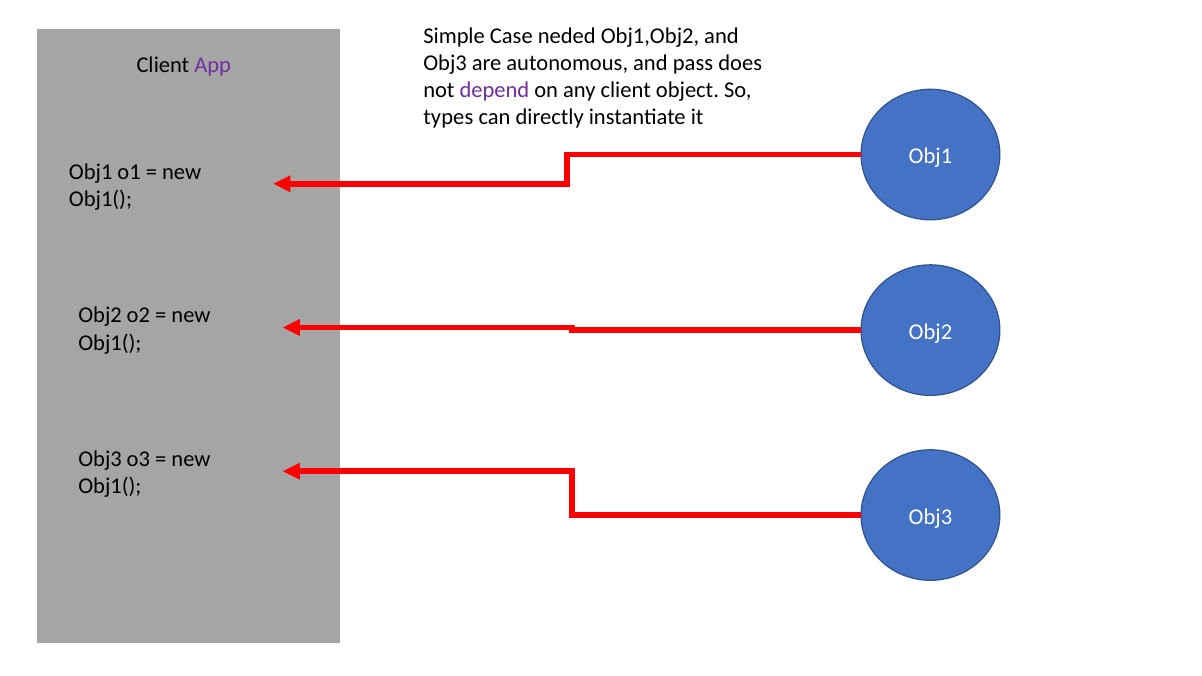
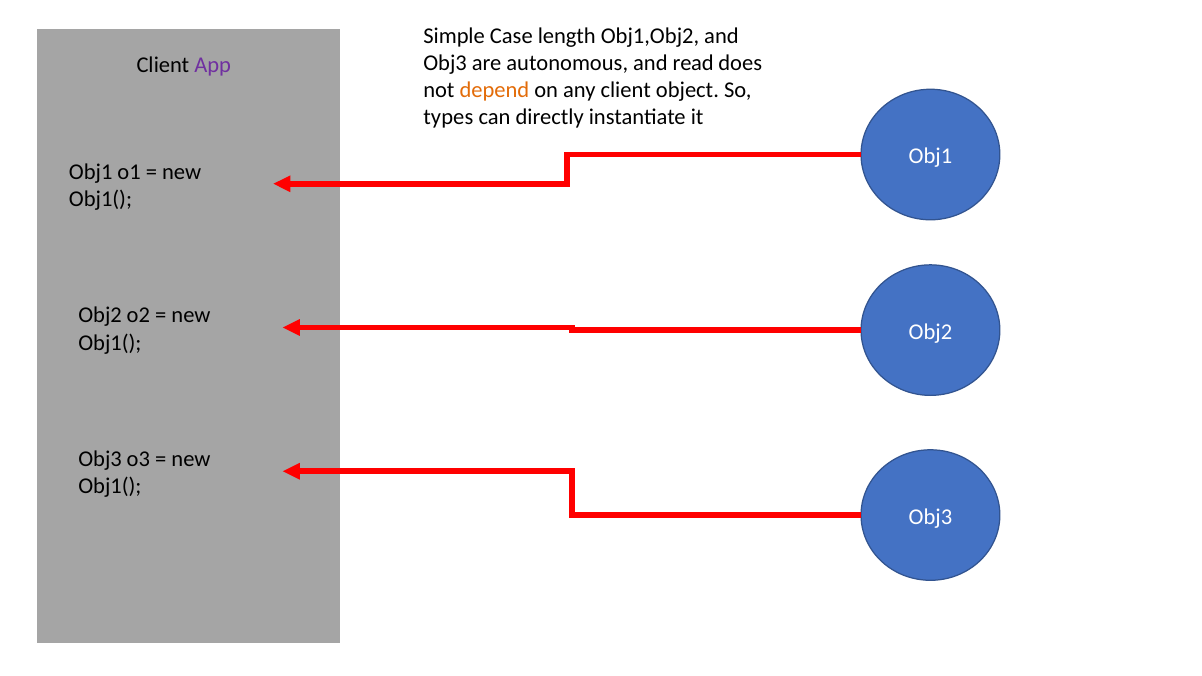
neded: neded -> length (567, 36)
pass: pass -> read (693, 63)
depend colour: purple -> orange (494, 90)
